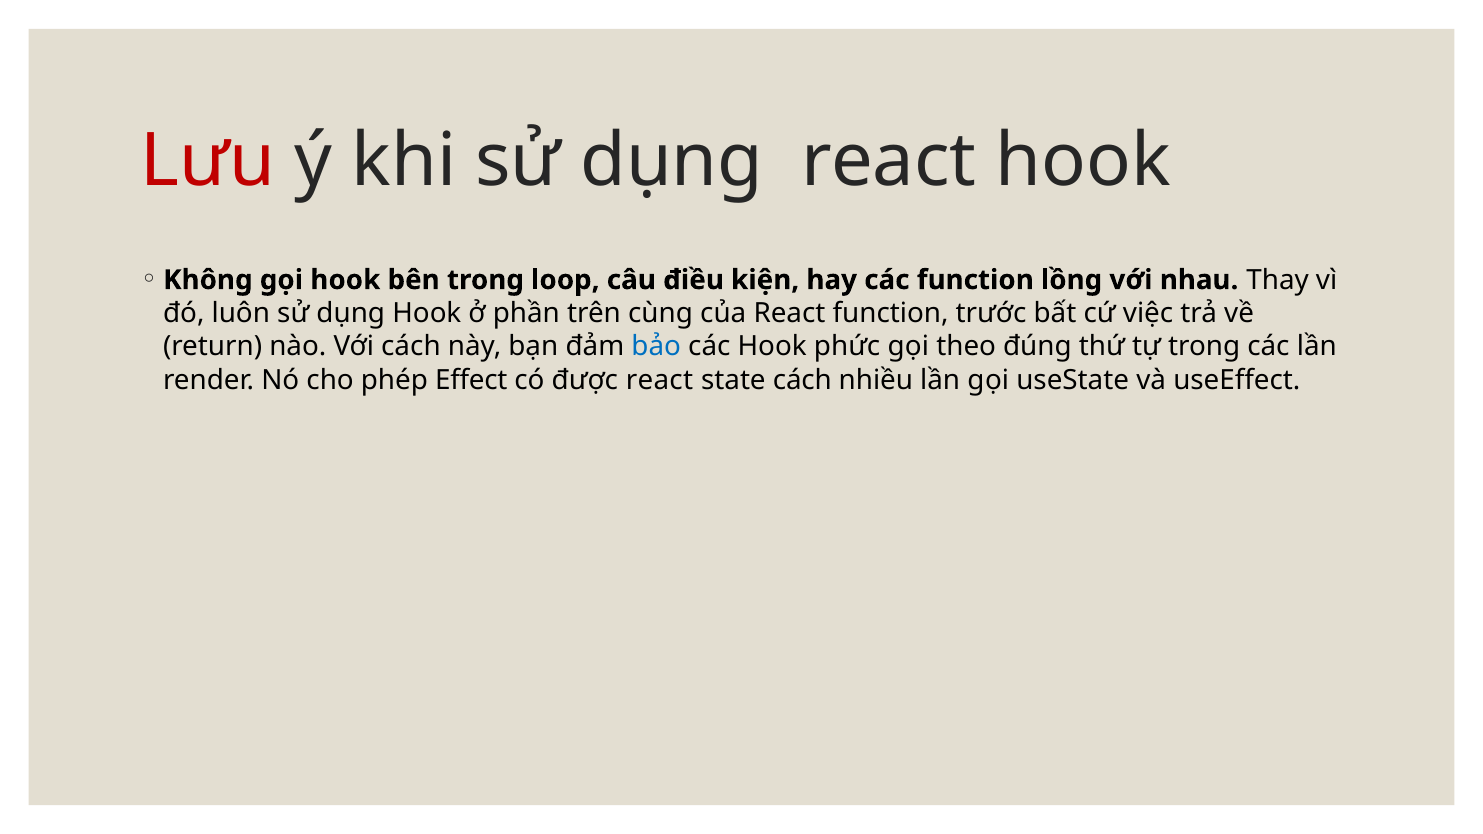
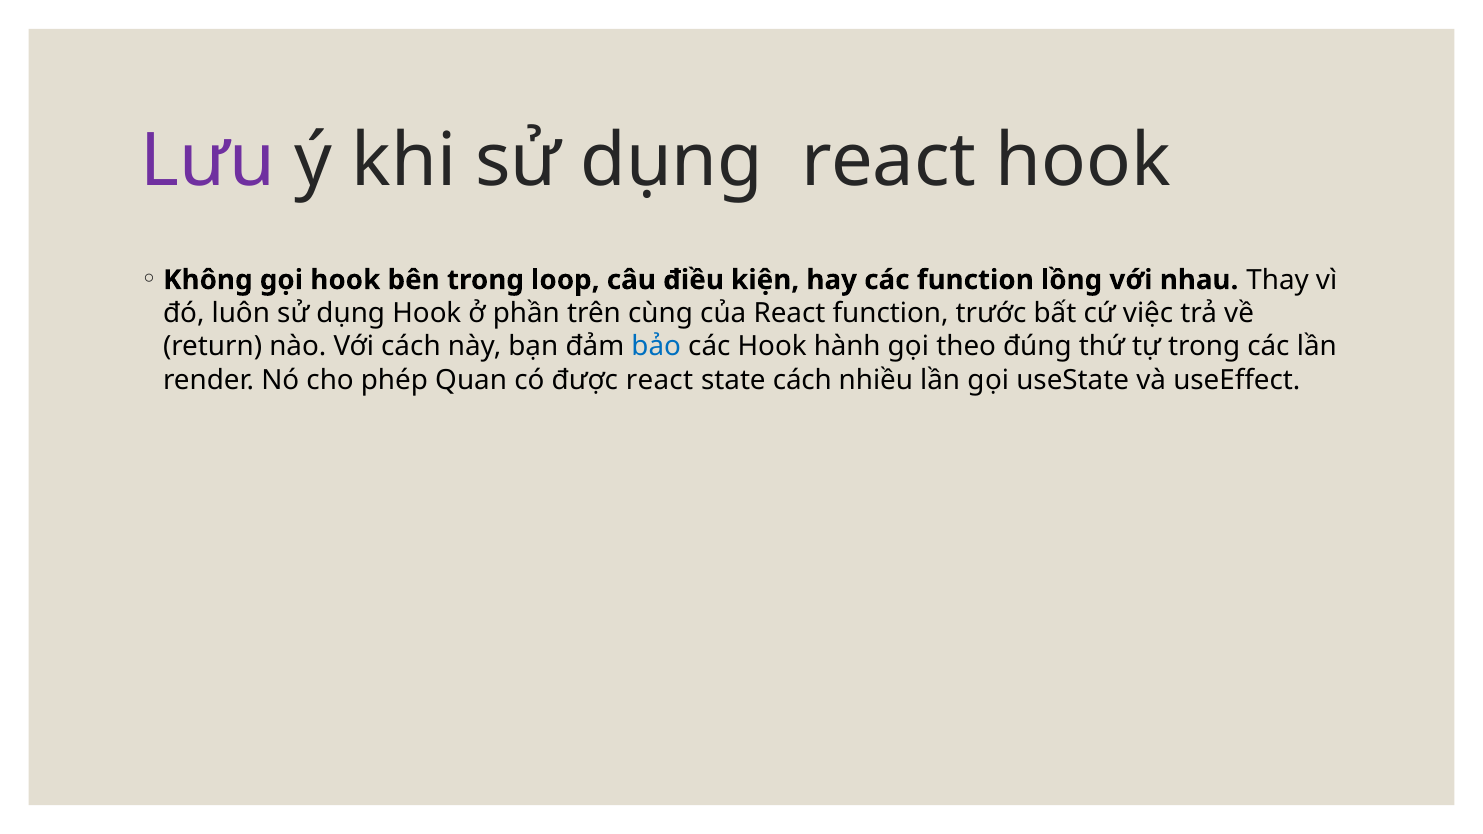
Lưu colour: red -> purple (208, 161)
phức: phức -> hành (847, 347)
Effect: Effect -> Quan (471, 380)
